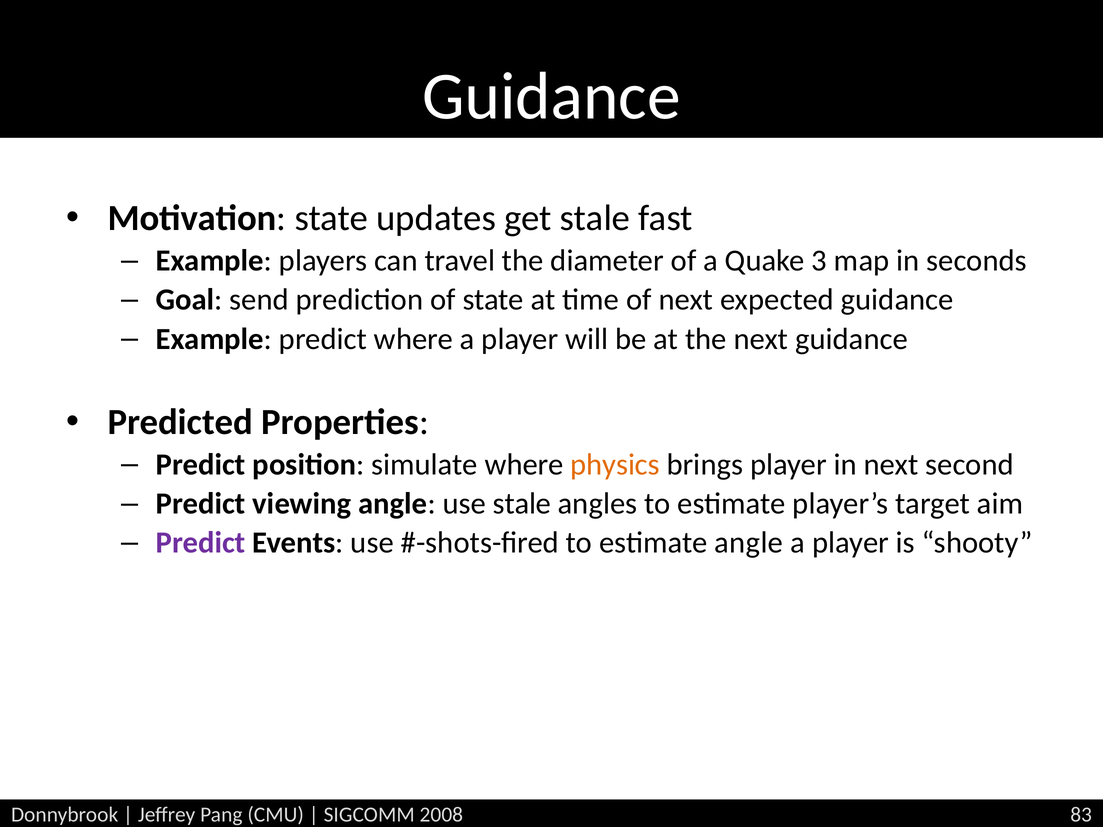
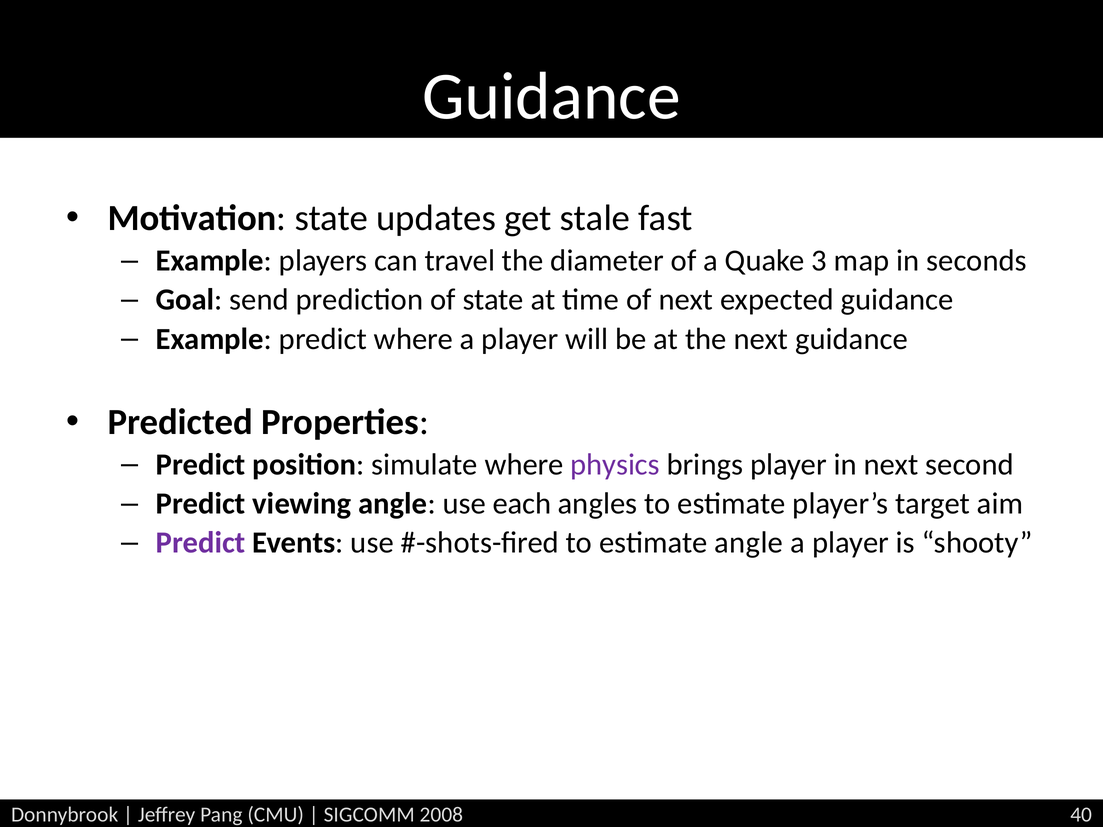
physics colour: orange -> purple (615, 465)
use stale: stale -> each (522, 504)
83: 83 -> 40 (1081, 815)
